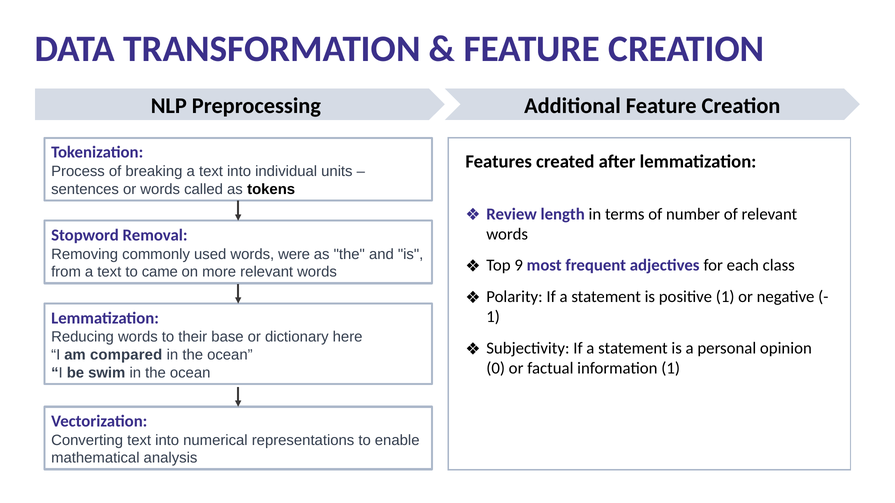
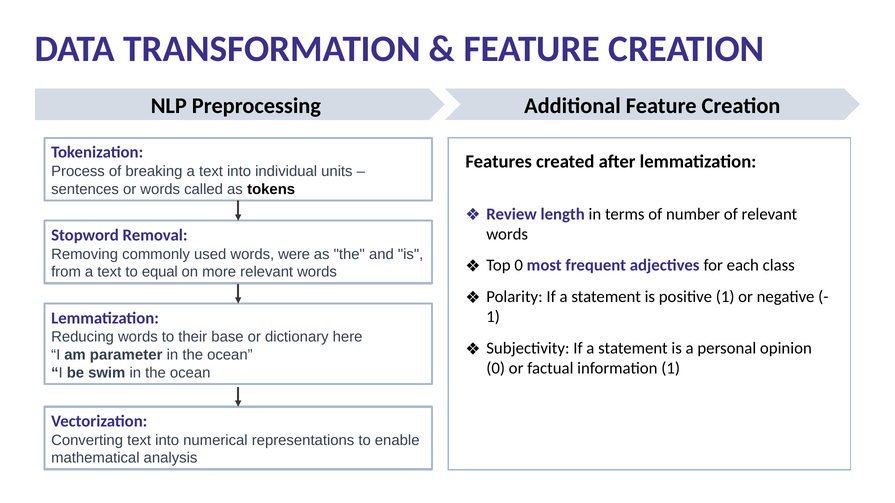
Top 9: 9 -> 0 (519, 266)
came: came -> equal (160, 272)
compared: compared -> parameter (126, 355)
